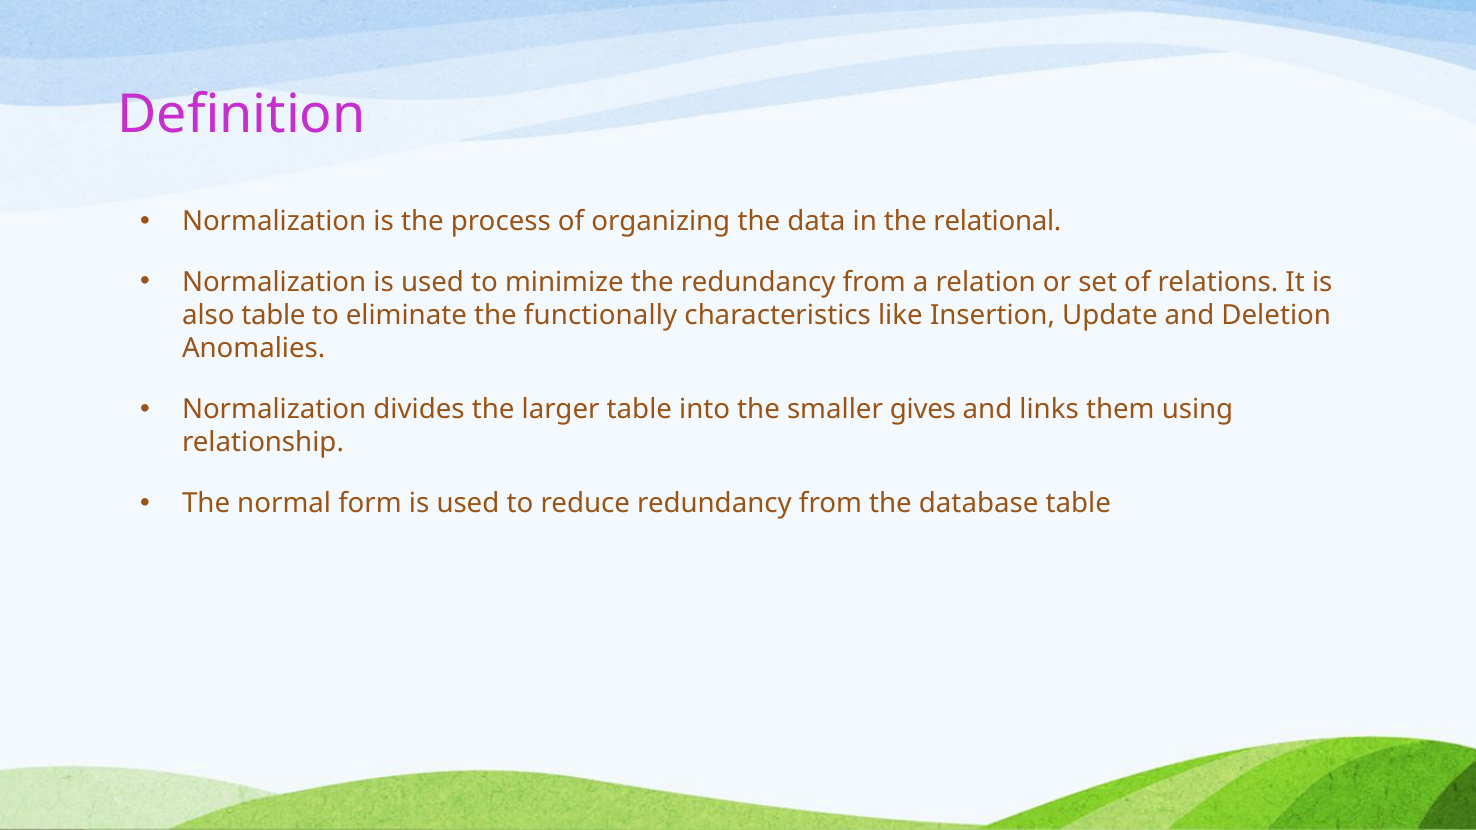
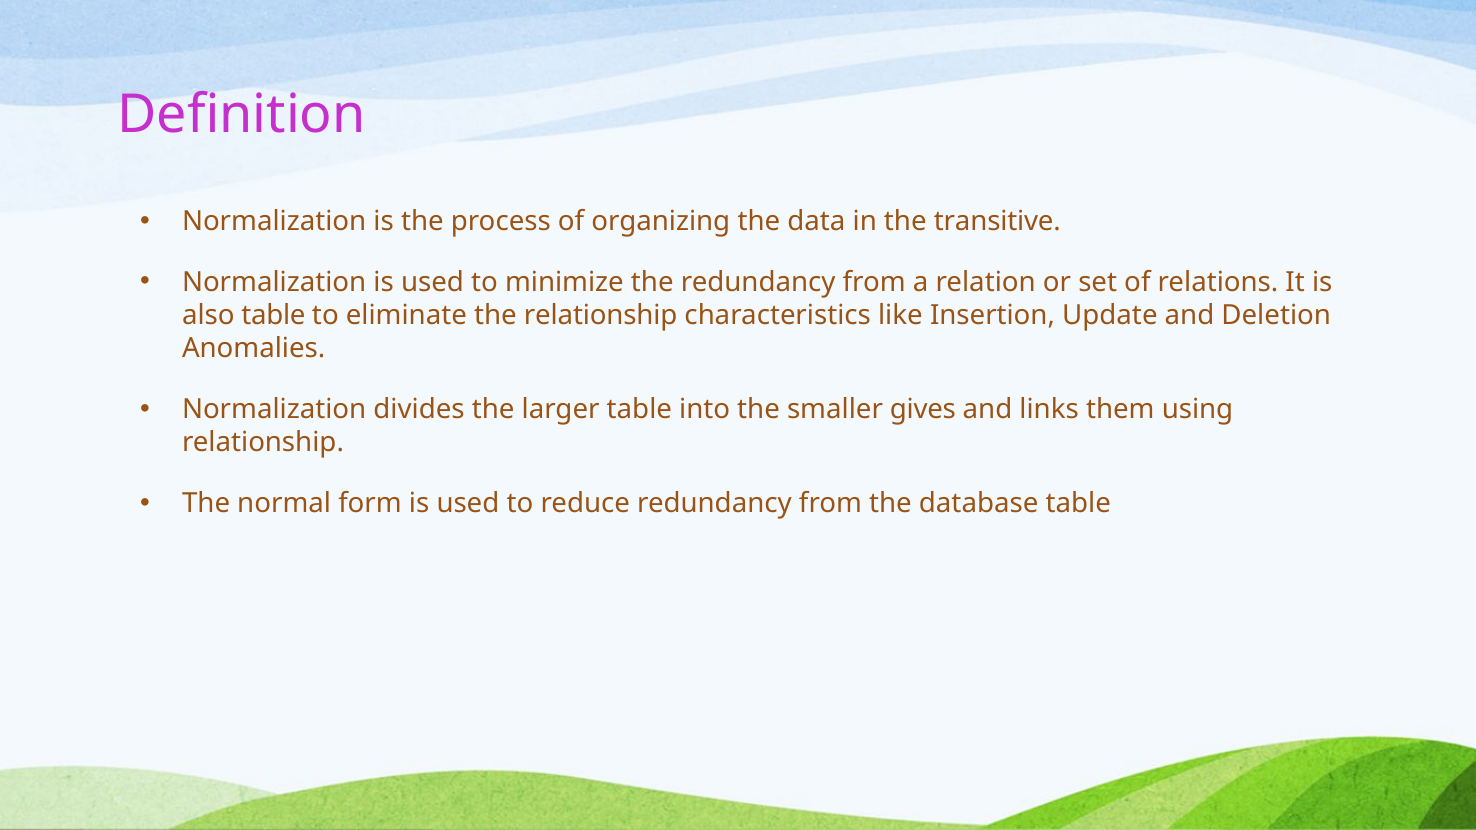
relational: relational -> transitive (997, 221)
the functionally: functionally -> relationship (601, 316)
